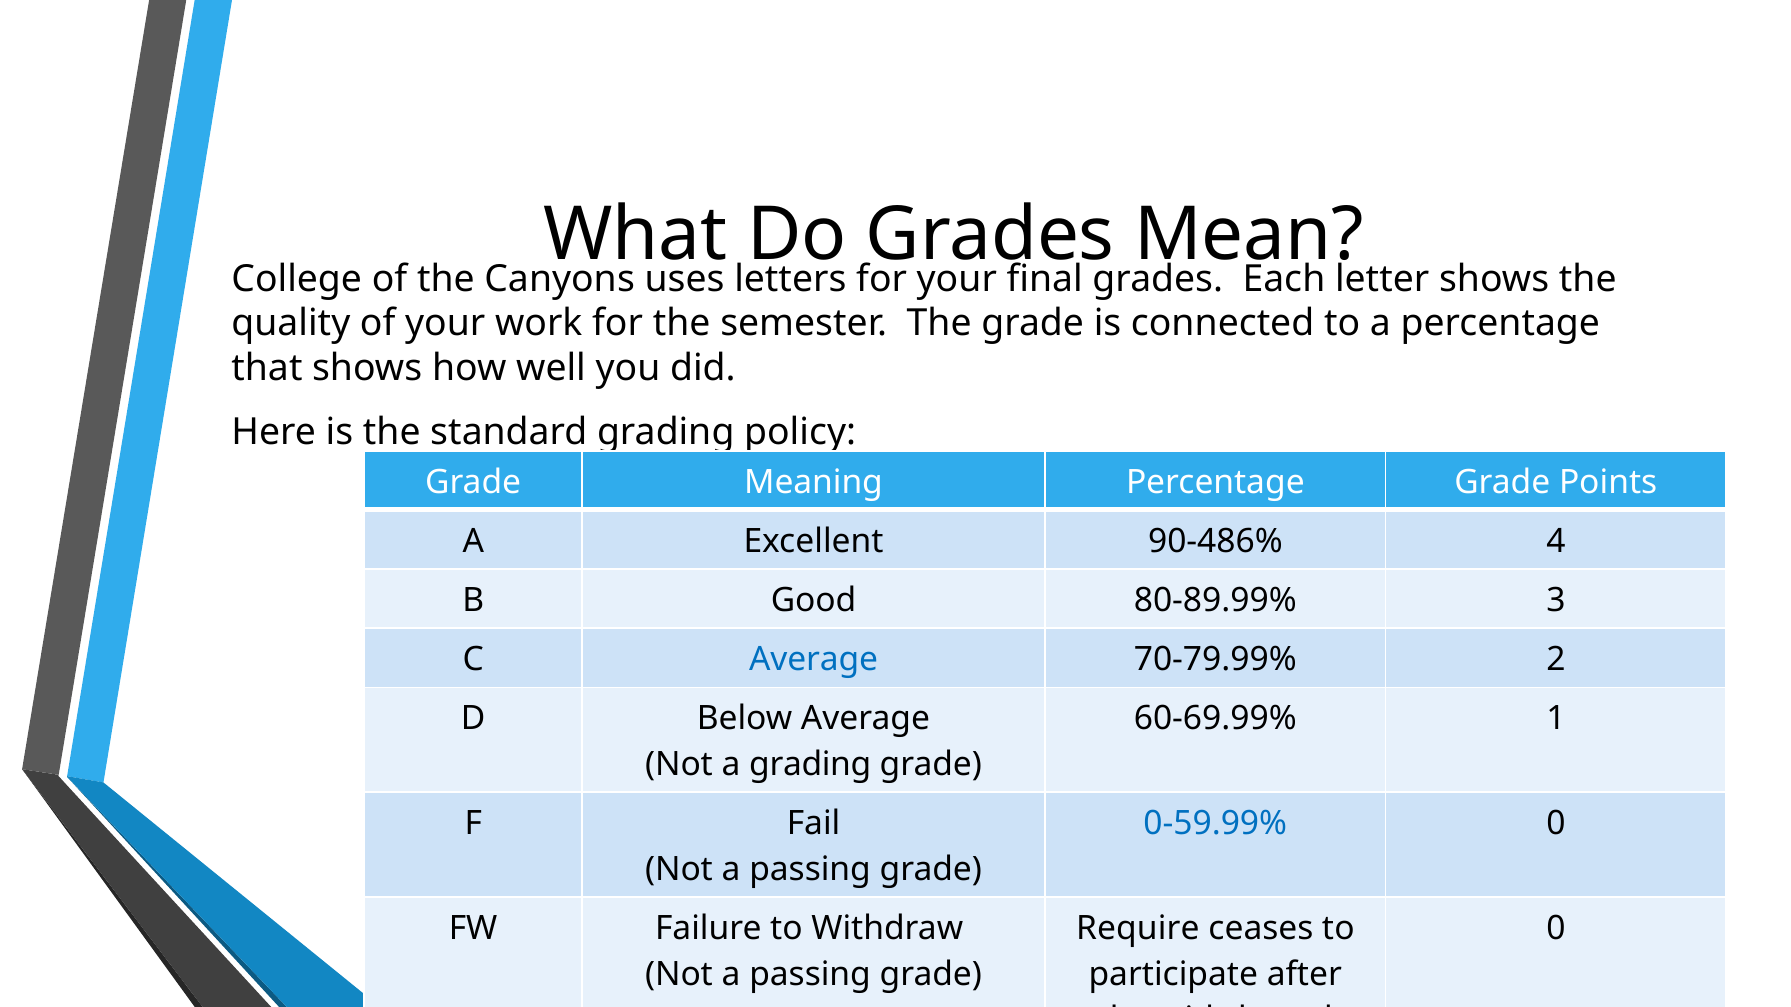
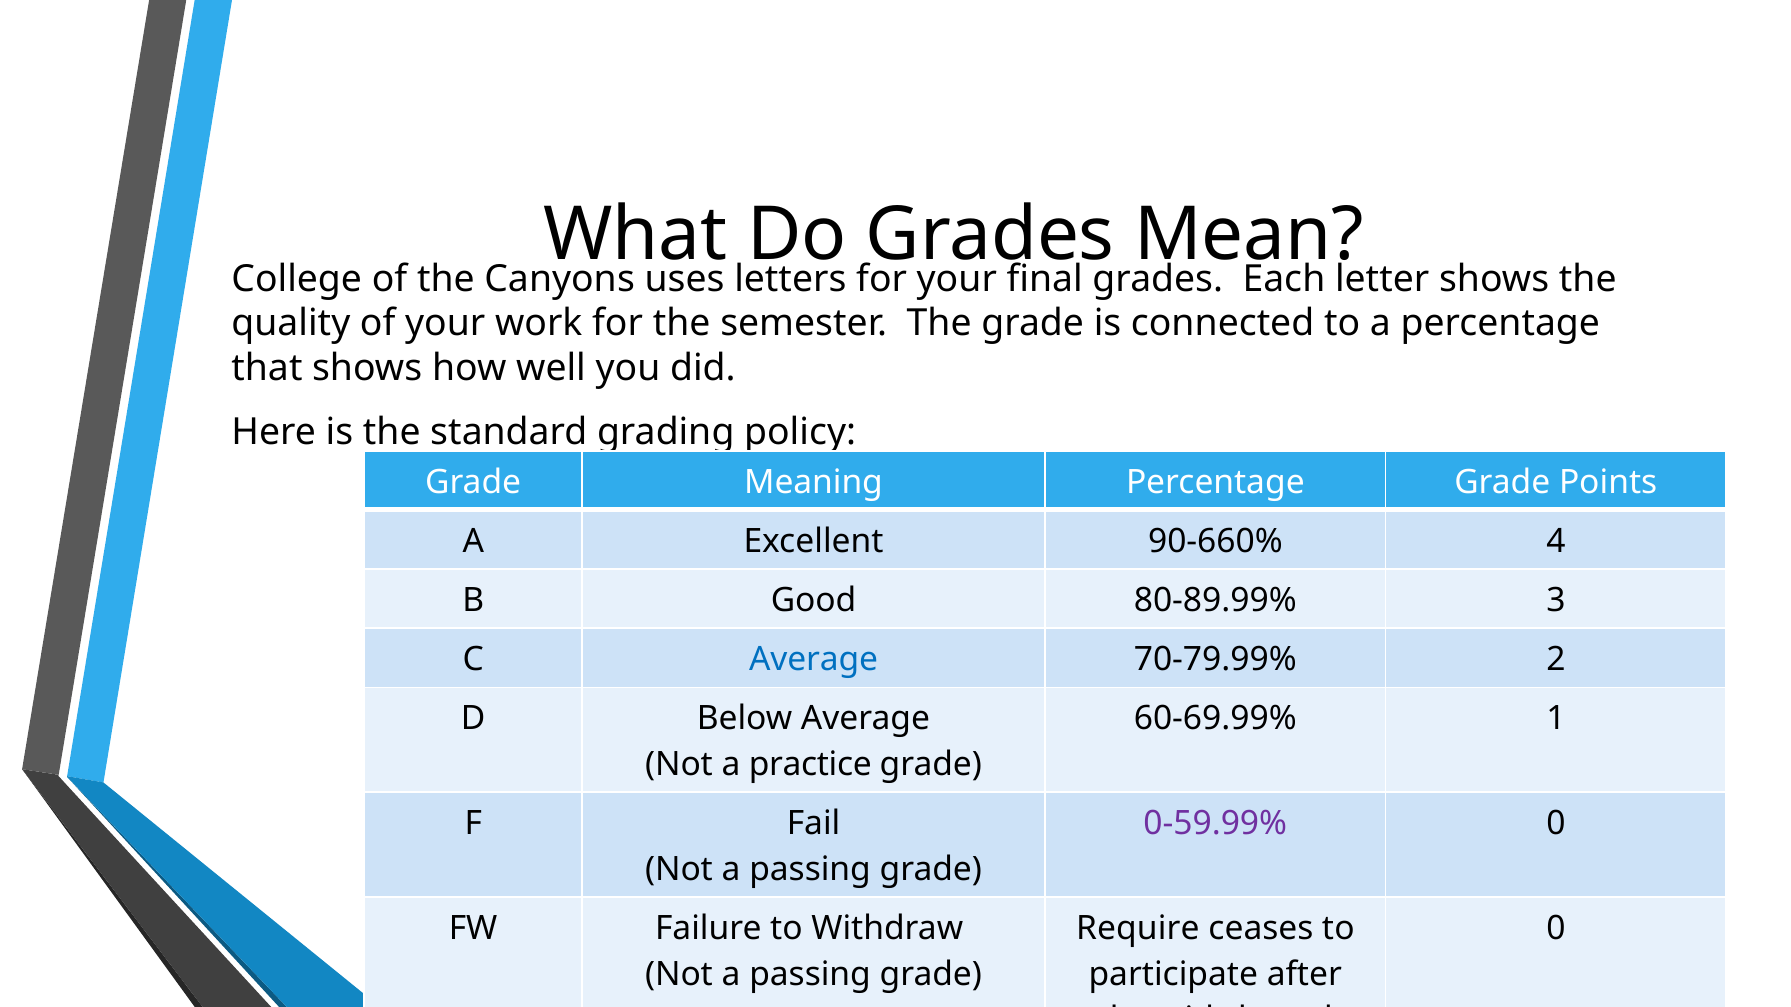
90-486%: 90-486% -> 90-660% (1215, 542)
a grading: grading -> practice (810, 765)
0-59.99% colour: blue -> purple (1215, 824)
